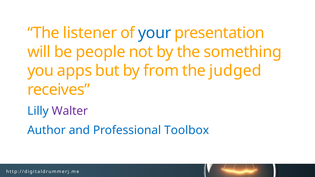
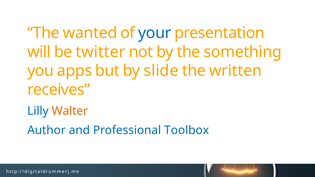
listener: listener -> wanted (90, 33)
people: people -> twitter (100, 52)
from: from -> slide (161, 71)
judged: judged -> written (235, 71)
Walter colour: purple -> orange (70, 111)
